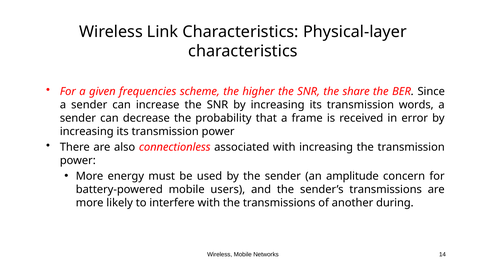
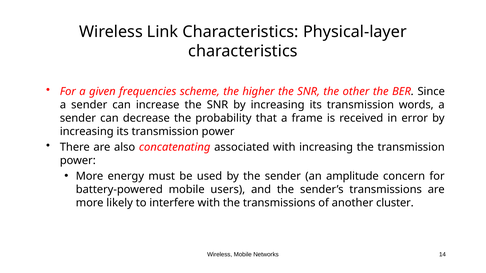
share: share -> other (356, 92)
connectionless: connectionless -> concatenating (175, 147)
during: during -> cluster (395, 203)
